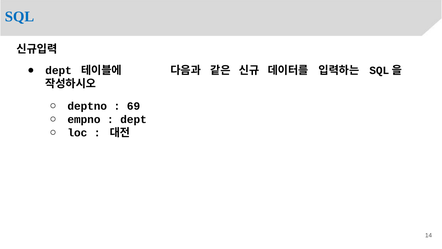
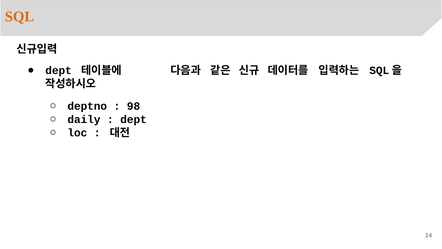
SQL colour: blue -> orange (19, 17)
69: 69 -> 98 (134, 106)
empno: empno -> daily (84, 119)
